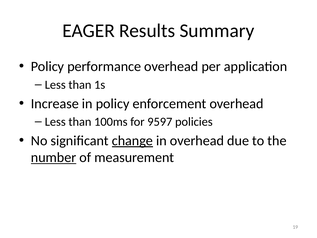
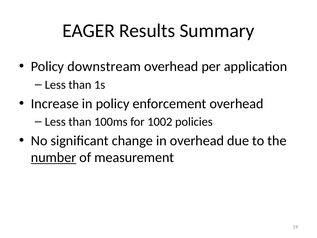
performance: performance -> downstream (104, 67)
9597: 9597 -> 1002 (160, 122)
change underline: present -> none (132, 141)
